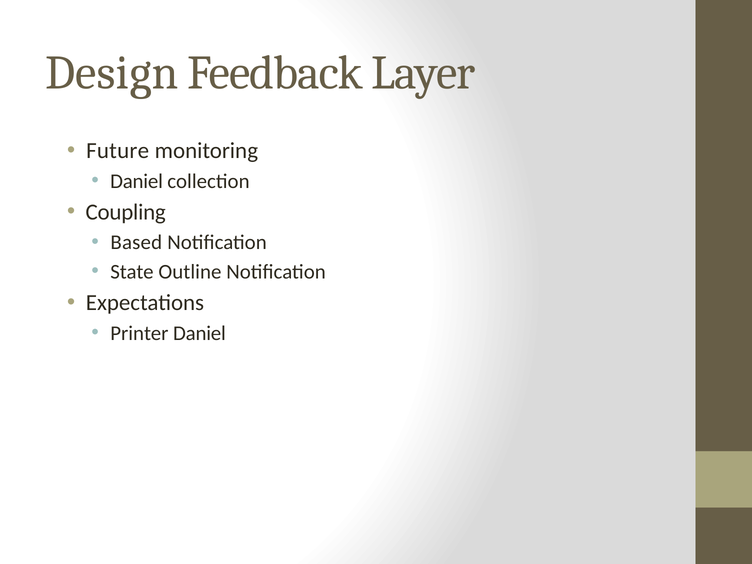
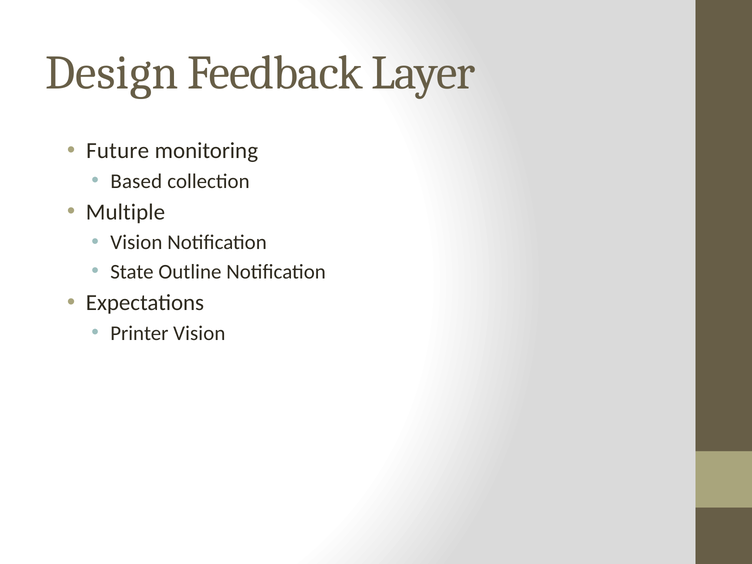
Daniel: Daniel -> Based (136, 181)
Coupling: Coupling -> Multiple (125, 212)
Based: Based -> Vision (136, 243)
Printer Daniel: Daniel -> Vision (199, 333)
